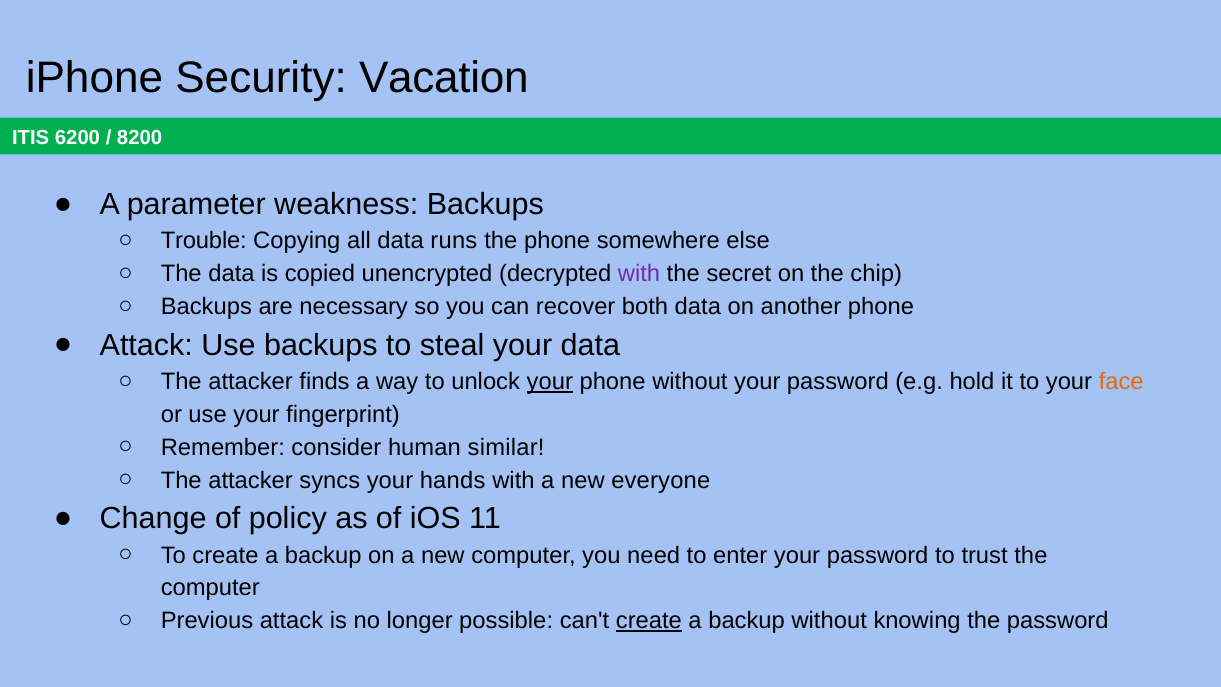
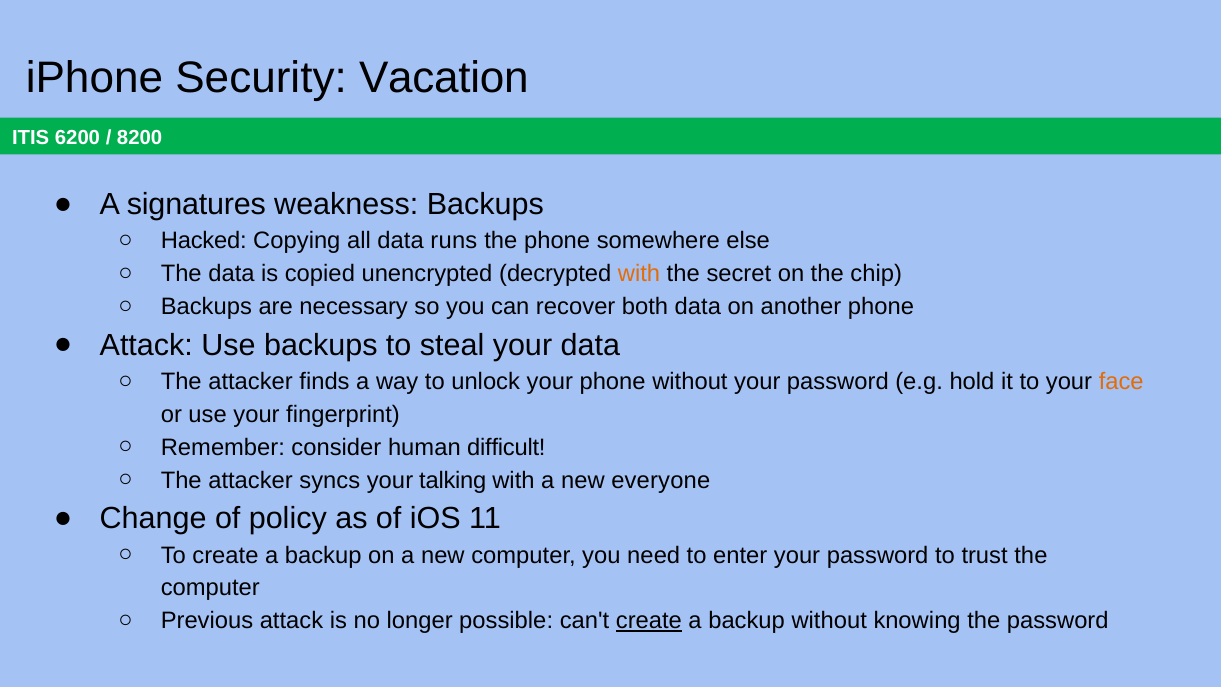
parameter: parameter -> signatures (196, 205)
Trouble: Trouble -> Hacked (204, 241)
with colour: purple -> orange (639, 274)
your underline: present -> none (550, 382)
similar: similar -> difficult (506, 447)
hands: hands -> talking (453, 480)
